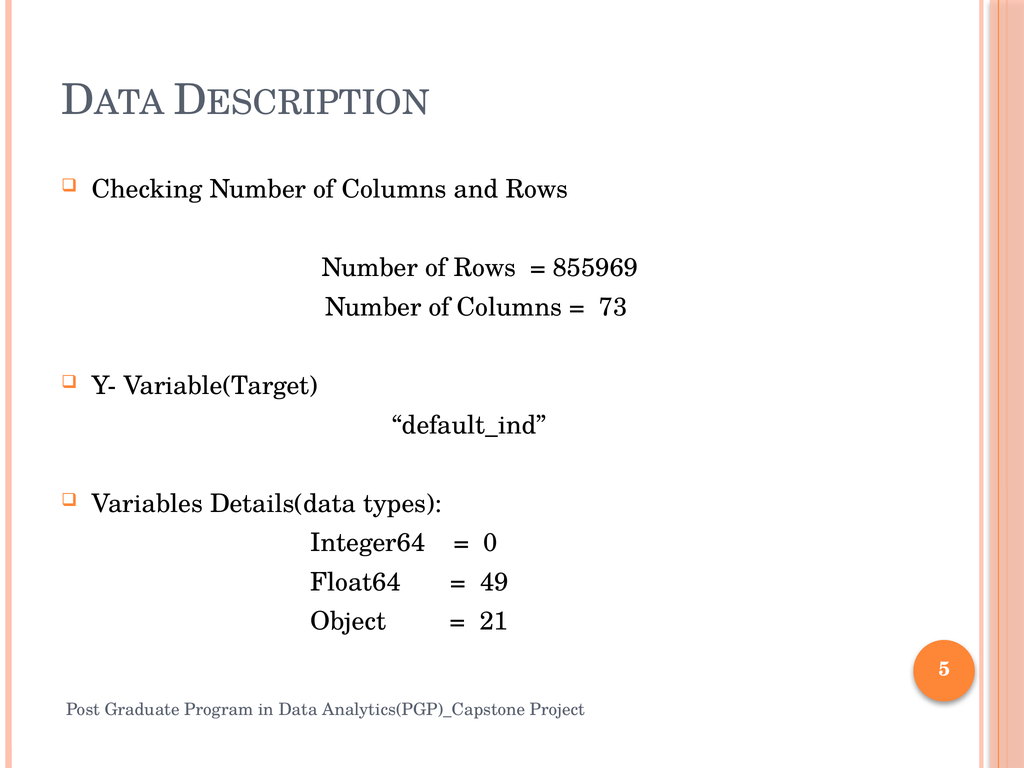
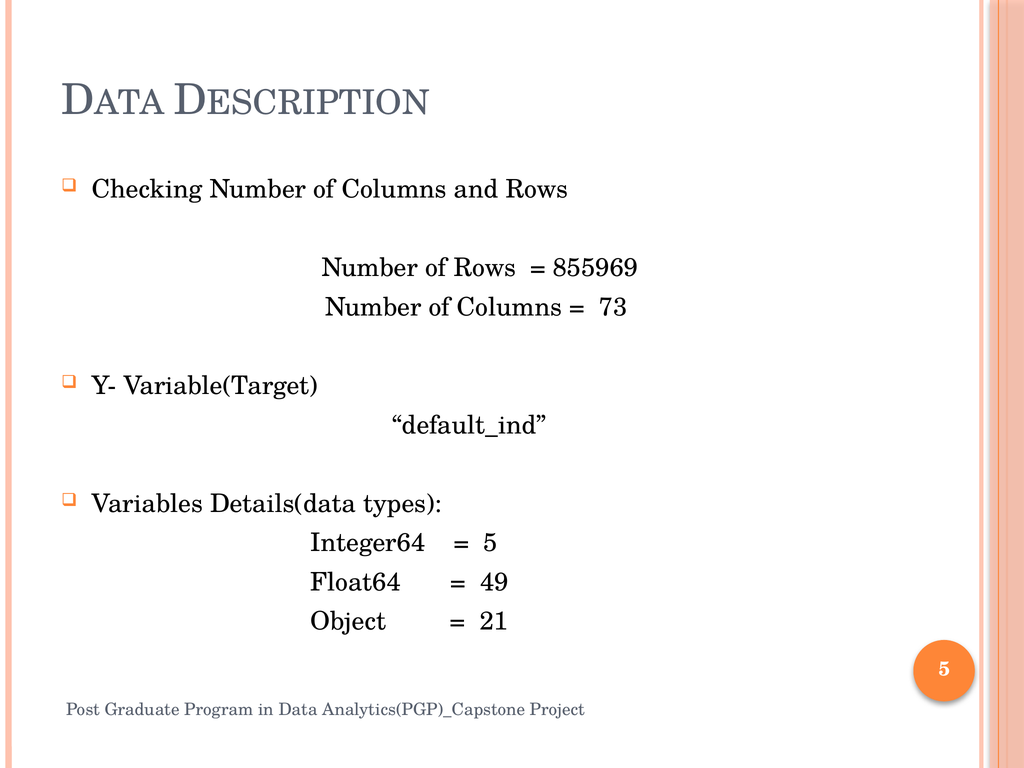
0: 0 -> 5 (490, 543)
